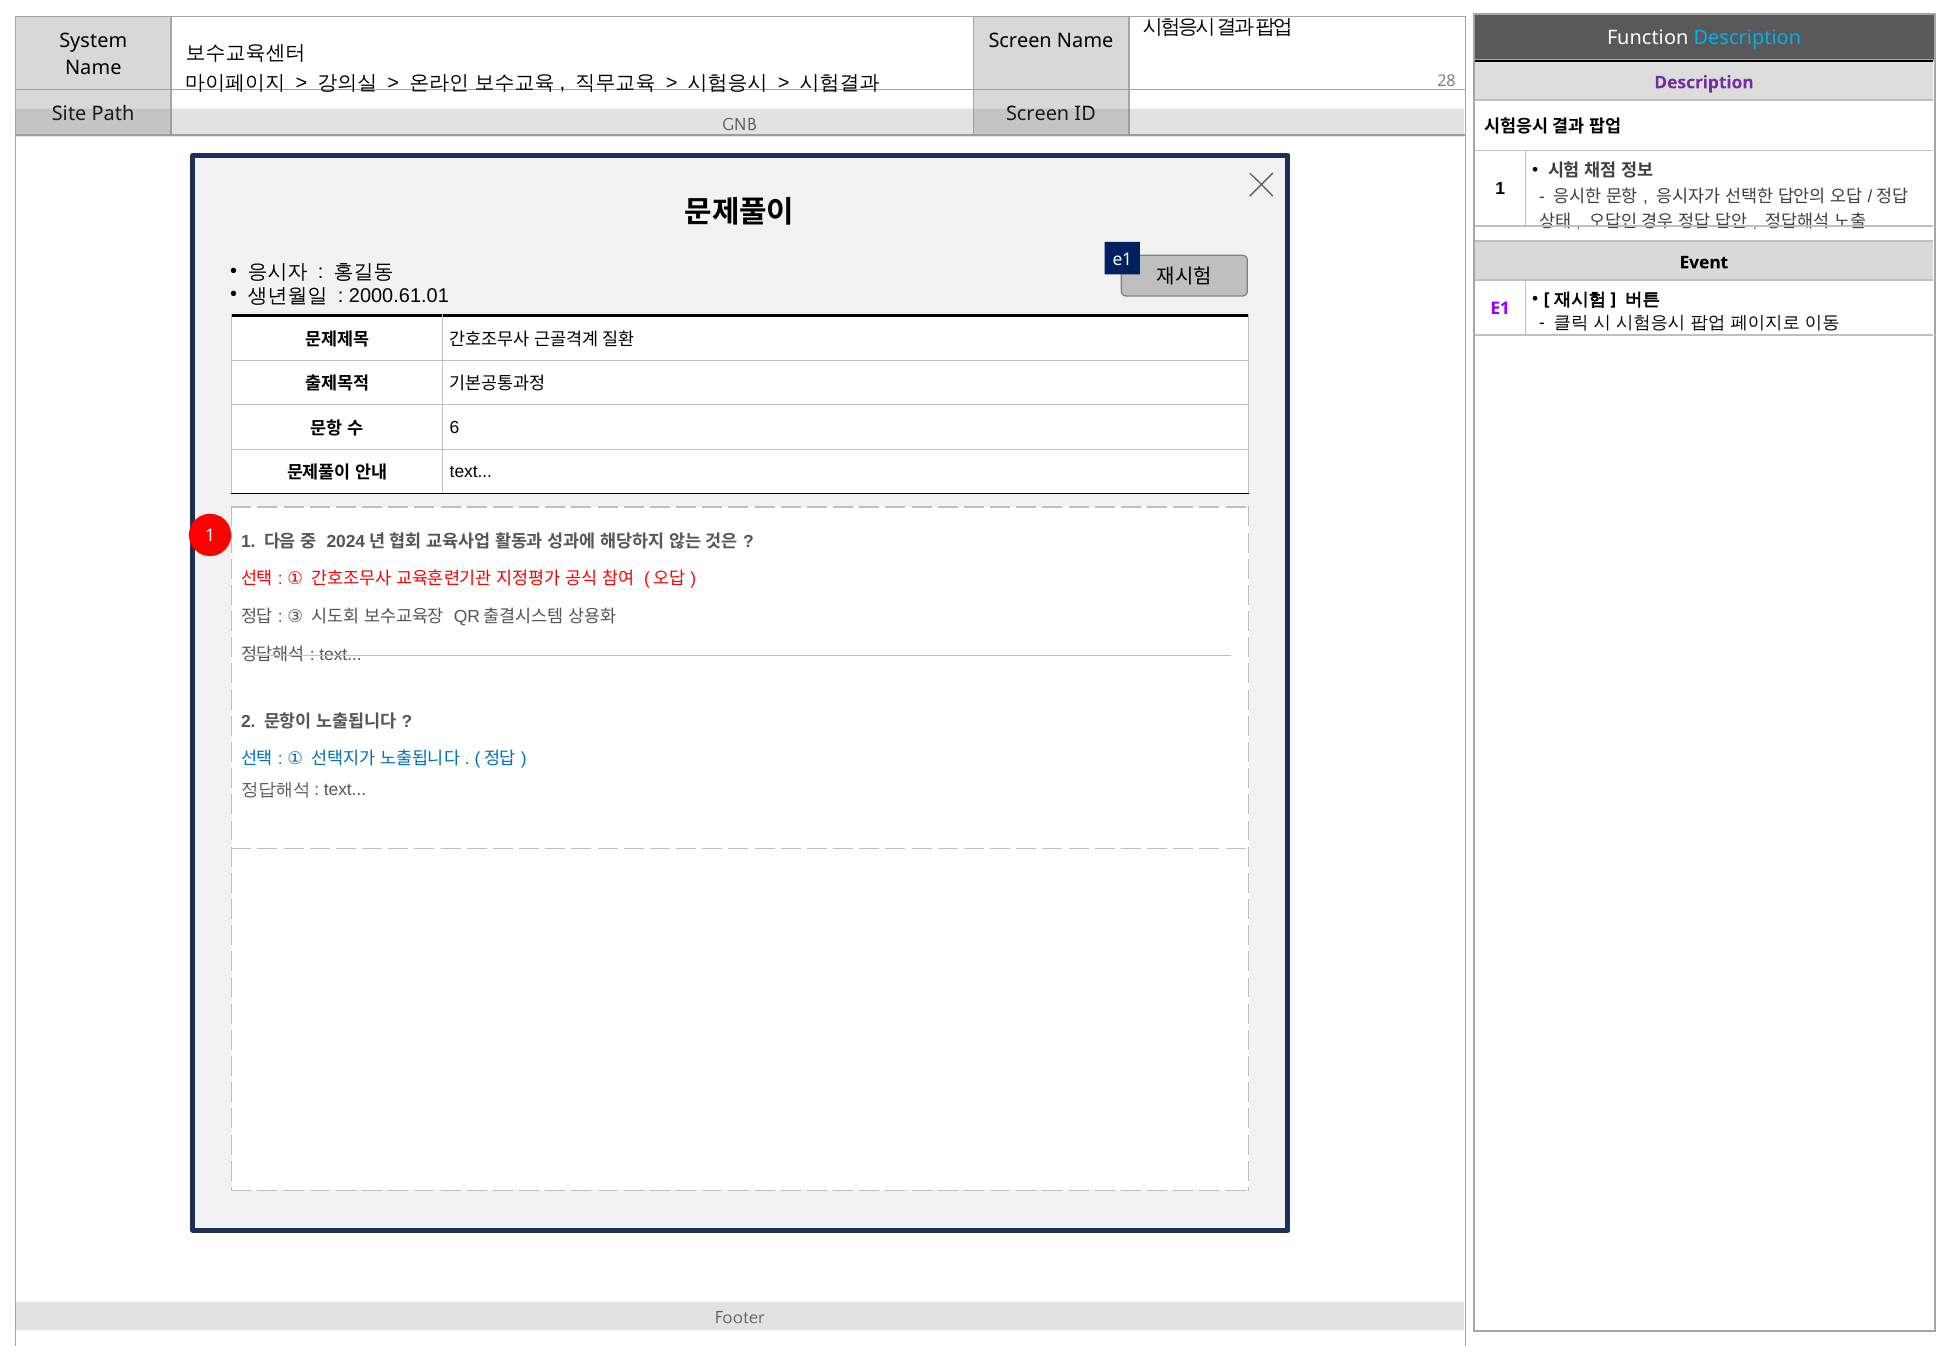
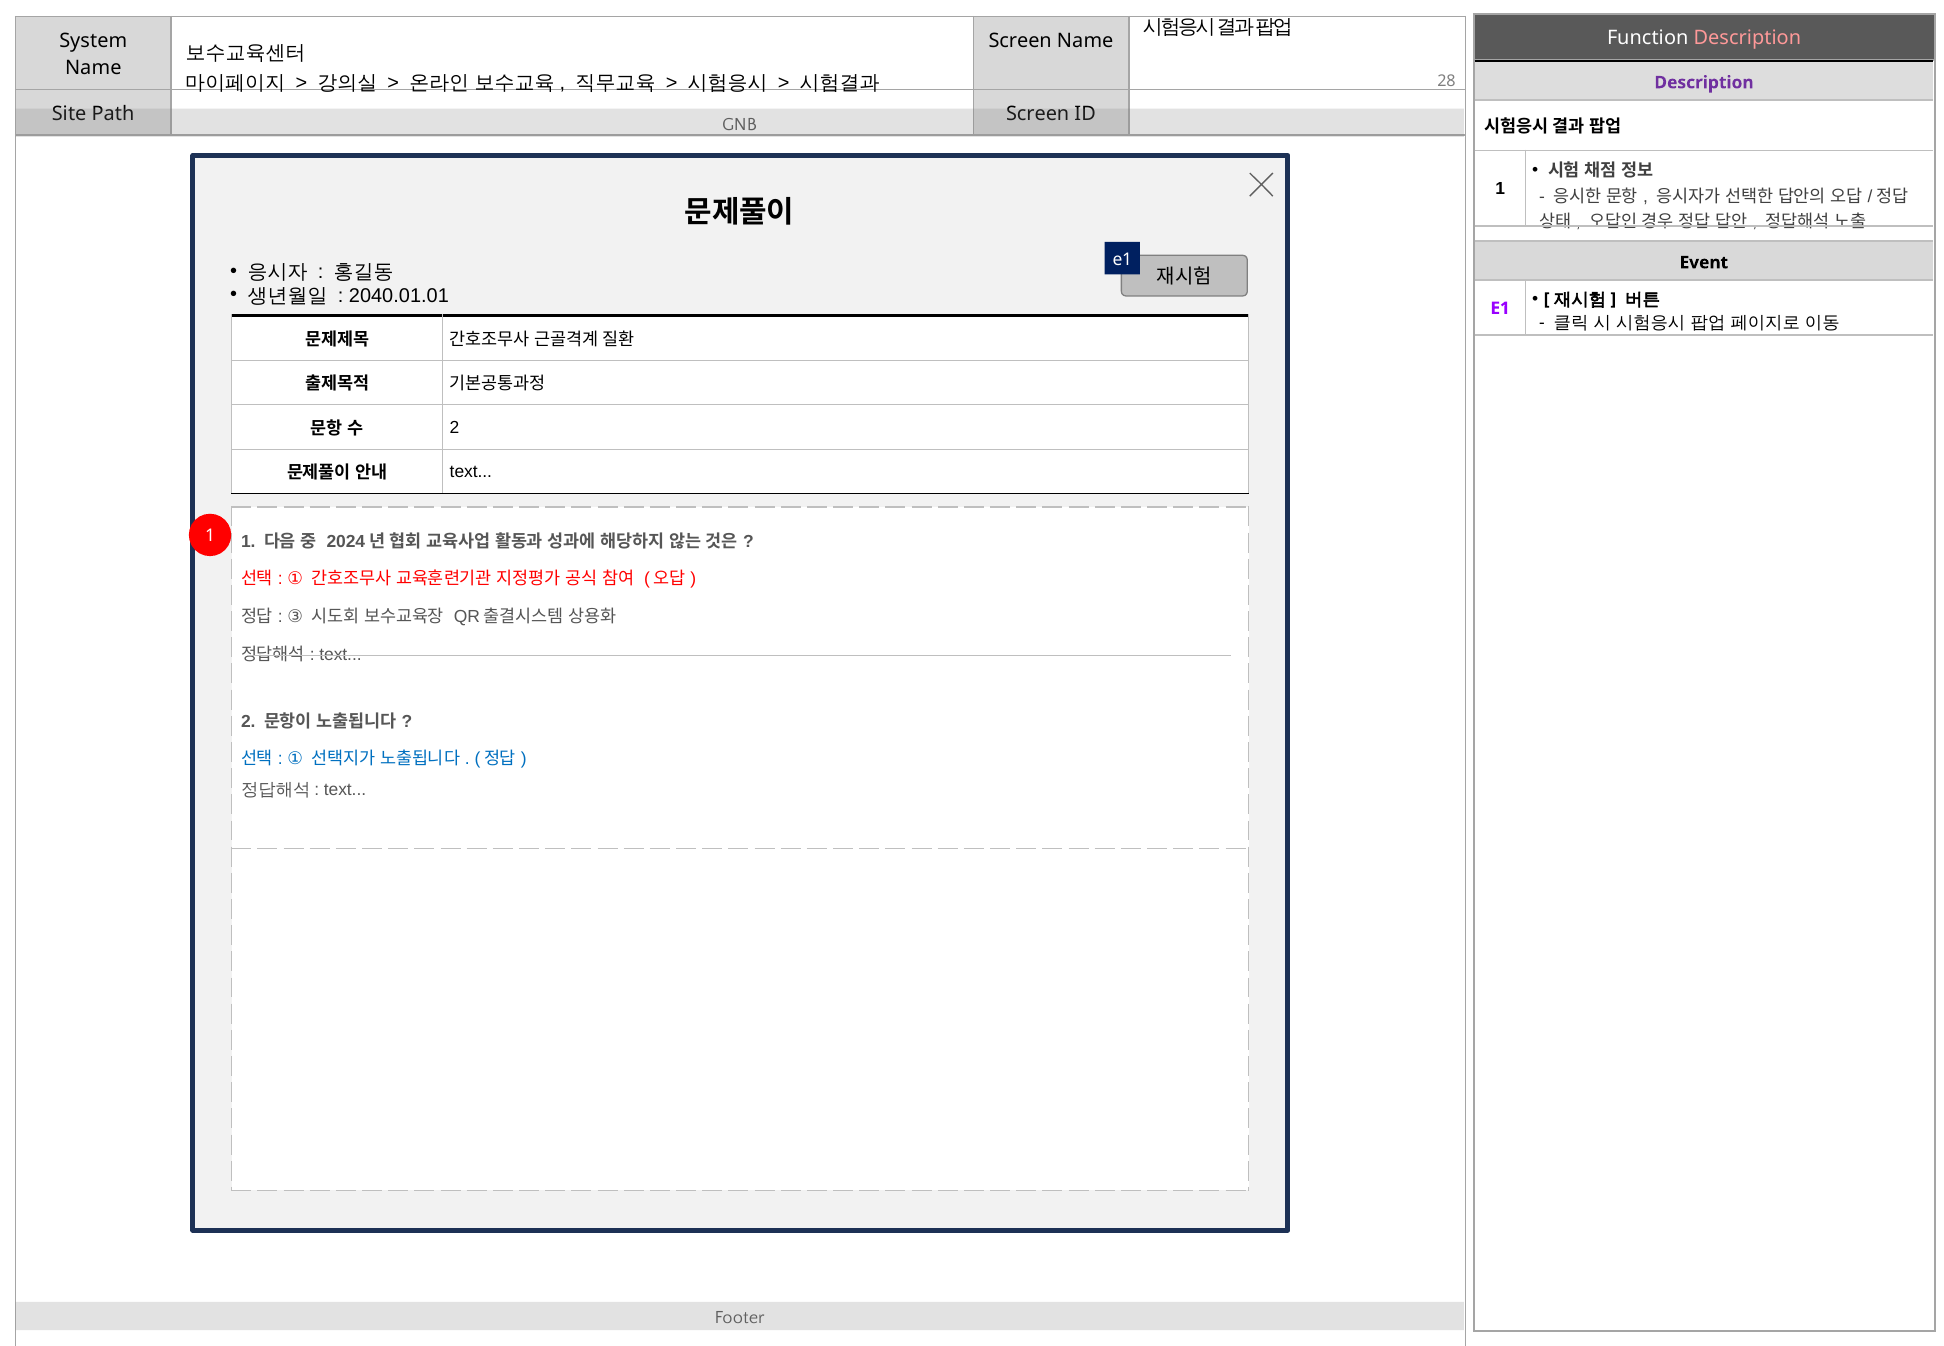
Description colour: light blue -> pink (1747, 38)
2000.61.01: 2000.61.01 -> 2040.01.01 (399, 295)
6: 6 -> 2 (455, 427)
